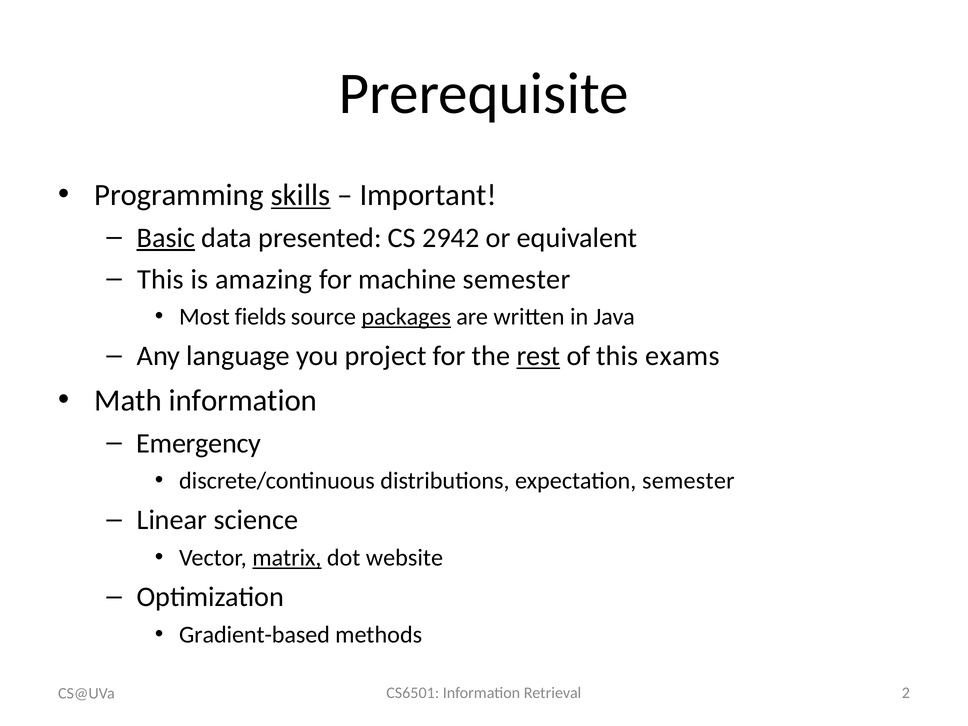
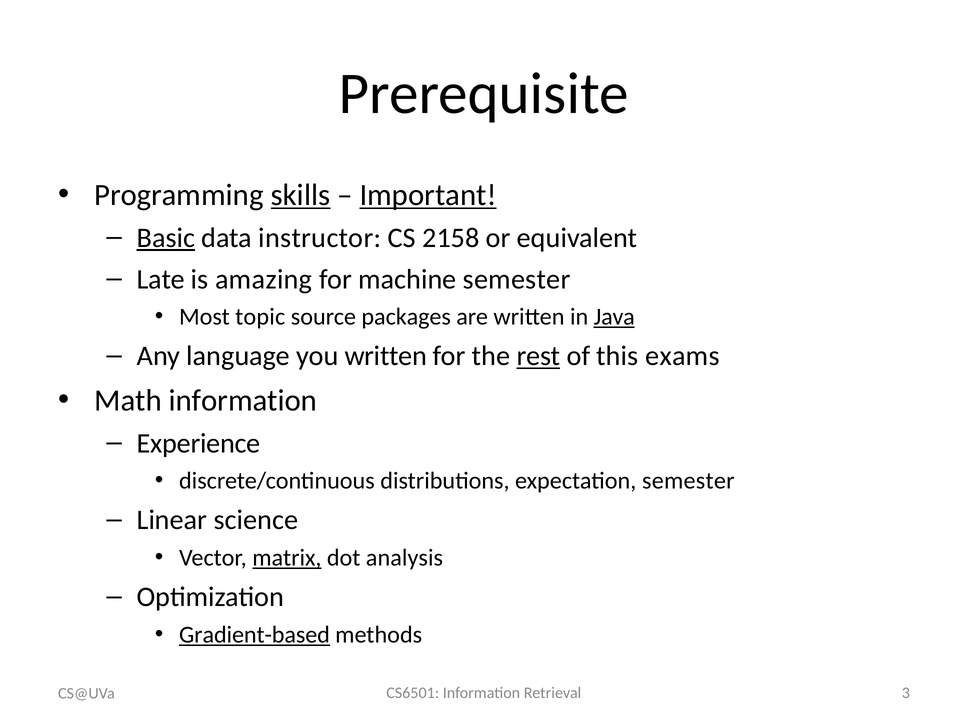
Important underline: none -> present (428, 195)
presented: presented -> instructor (320, 238)
2942: 2942 -> 2158 (451, 238)
This: This -> Late (161, 279)
fields: fields -> topic (260, 317)
packages underline: present -> none (406, 317)
Java underline: none -> present (614, 317)
you project: project -> written (386, 356)
Emergency: Emergency -> Experience (199, 443)
website: website -> analysis (404, 558)
Gradient-based underline: none -> present (254, 635)
2: 2 -> 3 (906, 693)
